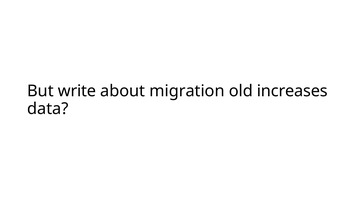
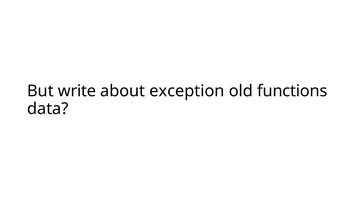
migration: migration -> exception (187, 91)
increases: increases -> functions (292, 91)
